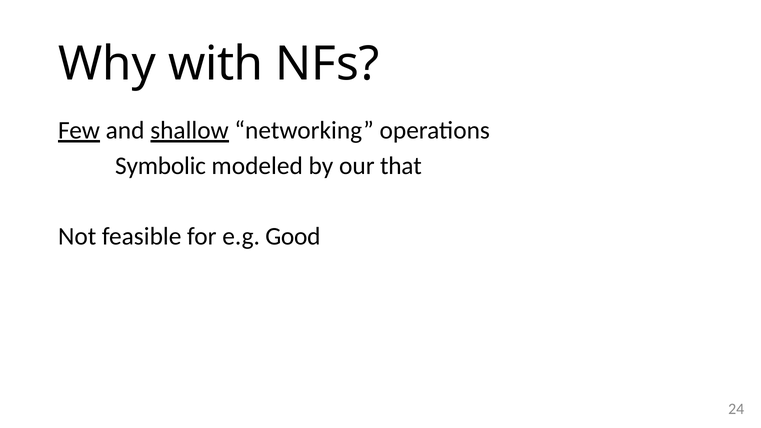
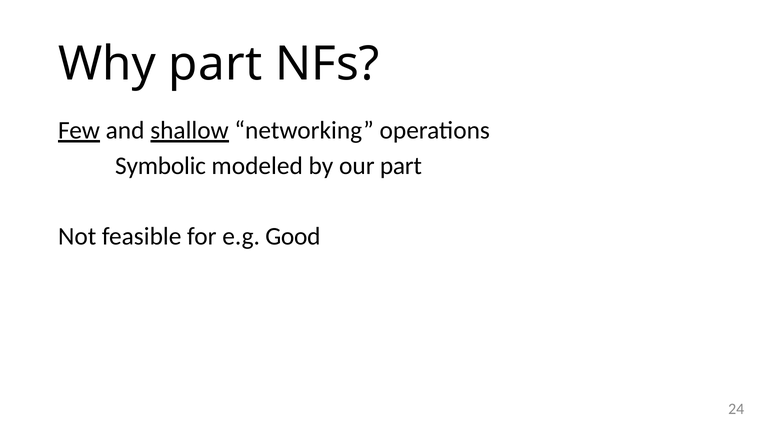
Why with: with -> part (215, 64)
our that: that -> part (401, 166)
